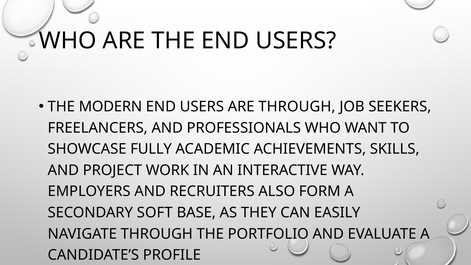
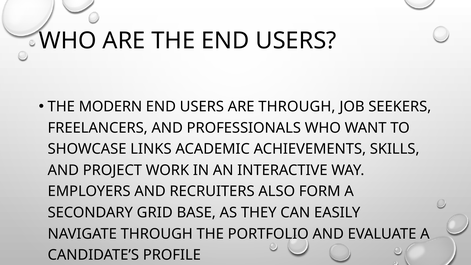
FULLY: FULLY -> LINKS (151, 149)
SOFT: SOFT -> GRID (155, 213)
